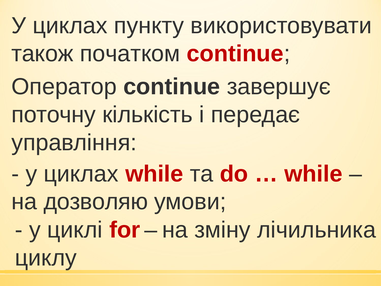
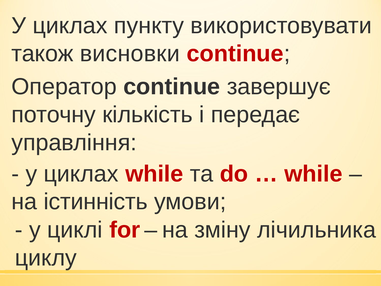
початком: початком -> висновки (130, 54)
дозволяю: дозволяю -> істинність (96, 202)
